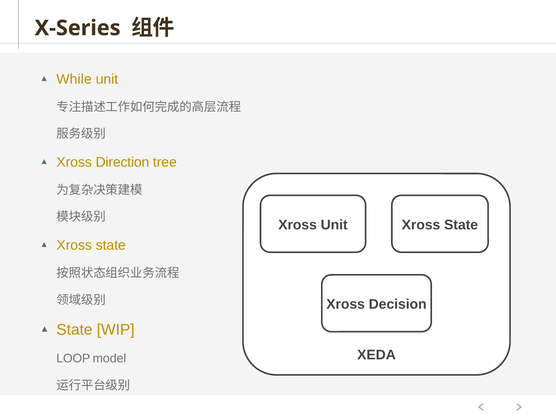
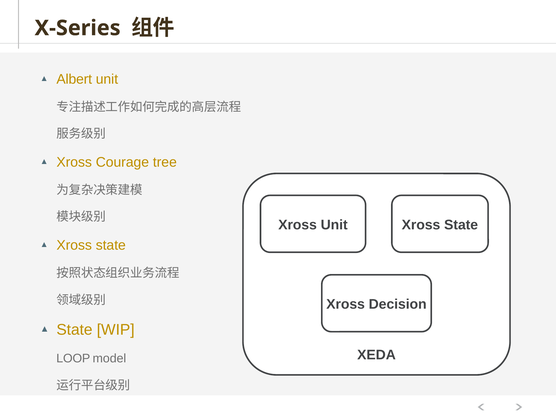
While: While -> Albert (74, 79)
Direction: Direction -> Courage (122, 162)
